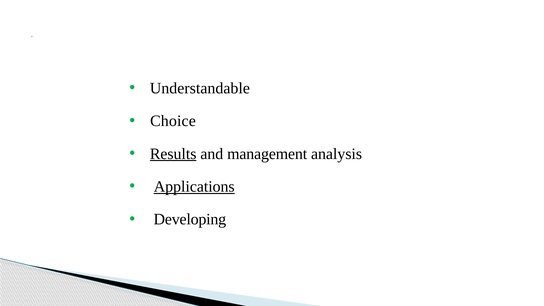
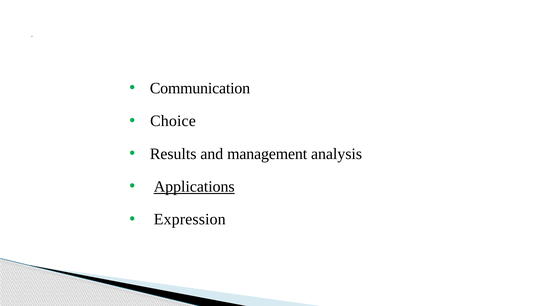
Understandable: Understandable -> Communication (200, 88)
Results underline: present -> none (173, 154)
Developing: Developing -> Expression (190, 219)
